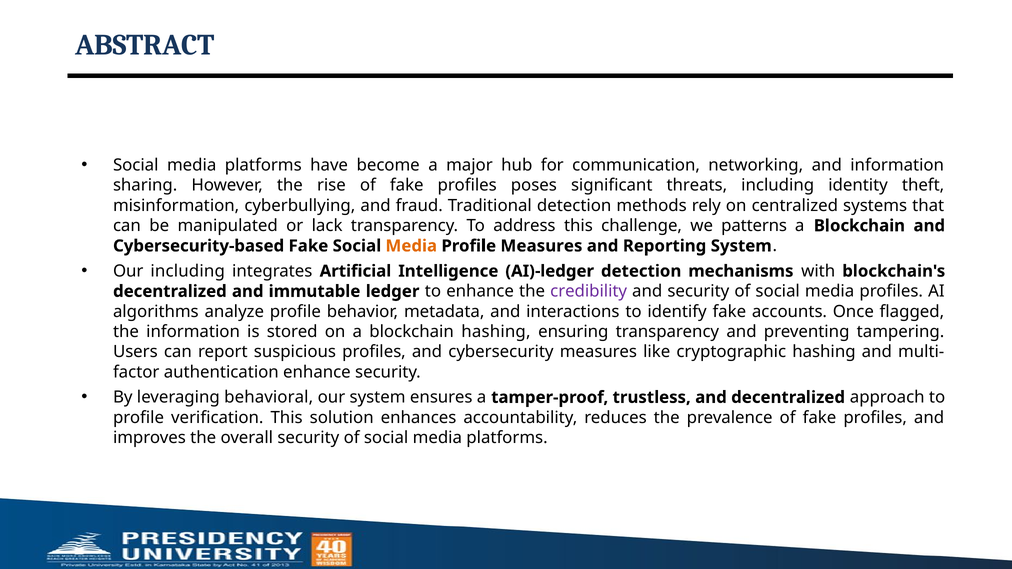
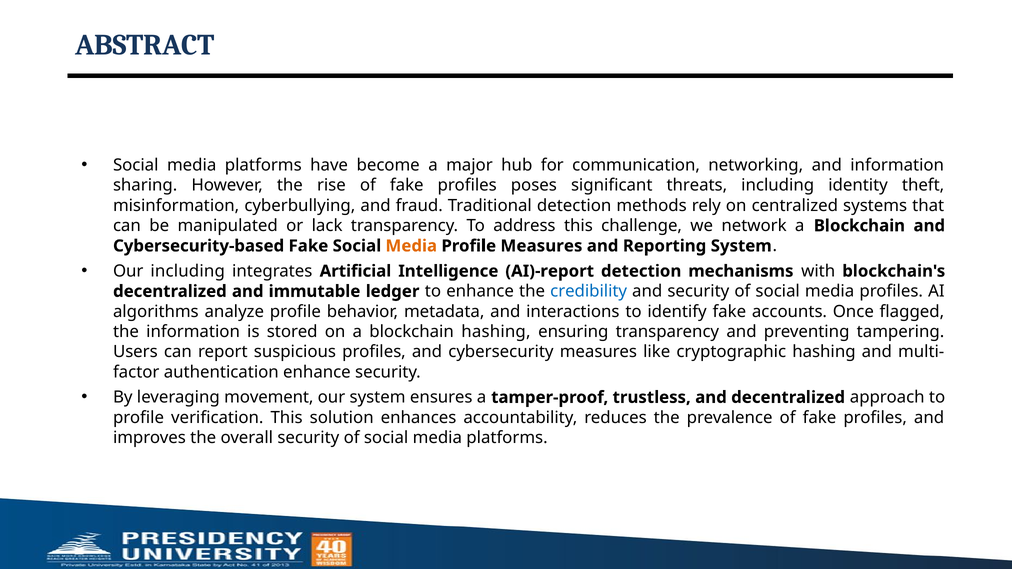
patterns: patterns -> network (754, 226)
AI)-ledger: AI)-ledger -> AI)-report (550, 271)
credibility colour: purple -> blue (589, 291)
behavioral: behavioral -> movement (269, 398)
